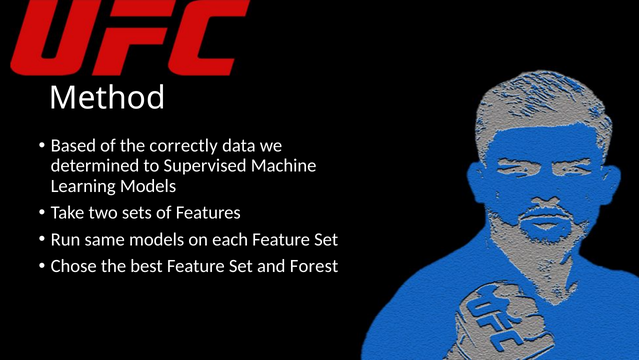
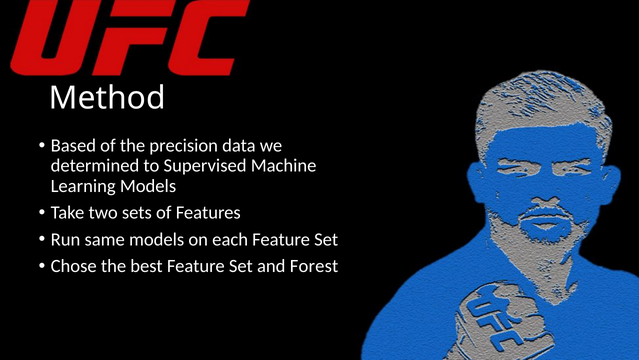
correctly: correctly -> precision (184, 145)
